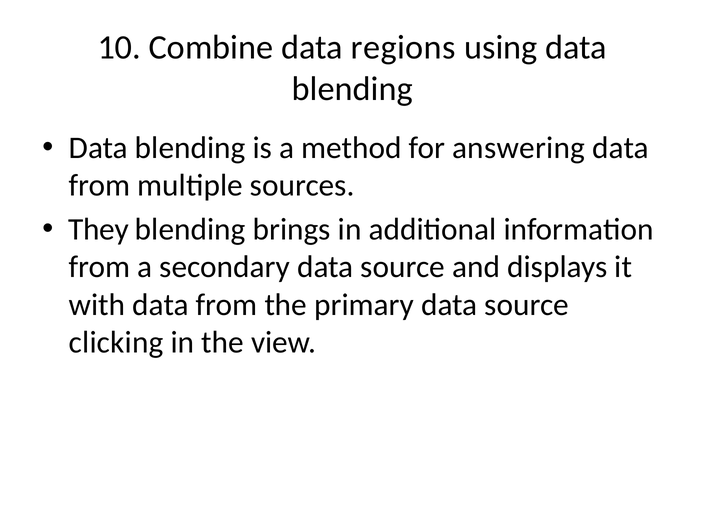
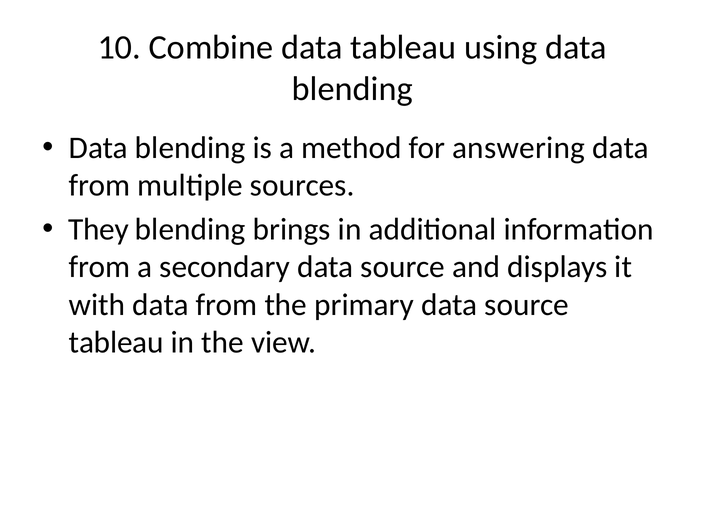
data regions: regions -> tableau (403, 48)
clicking: clicking -> tableau (116, 342)
